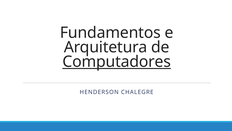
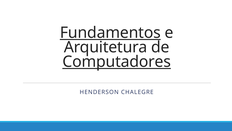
Fundamentos underline: none -> present (110, 33)
